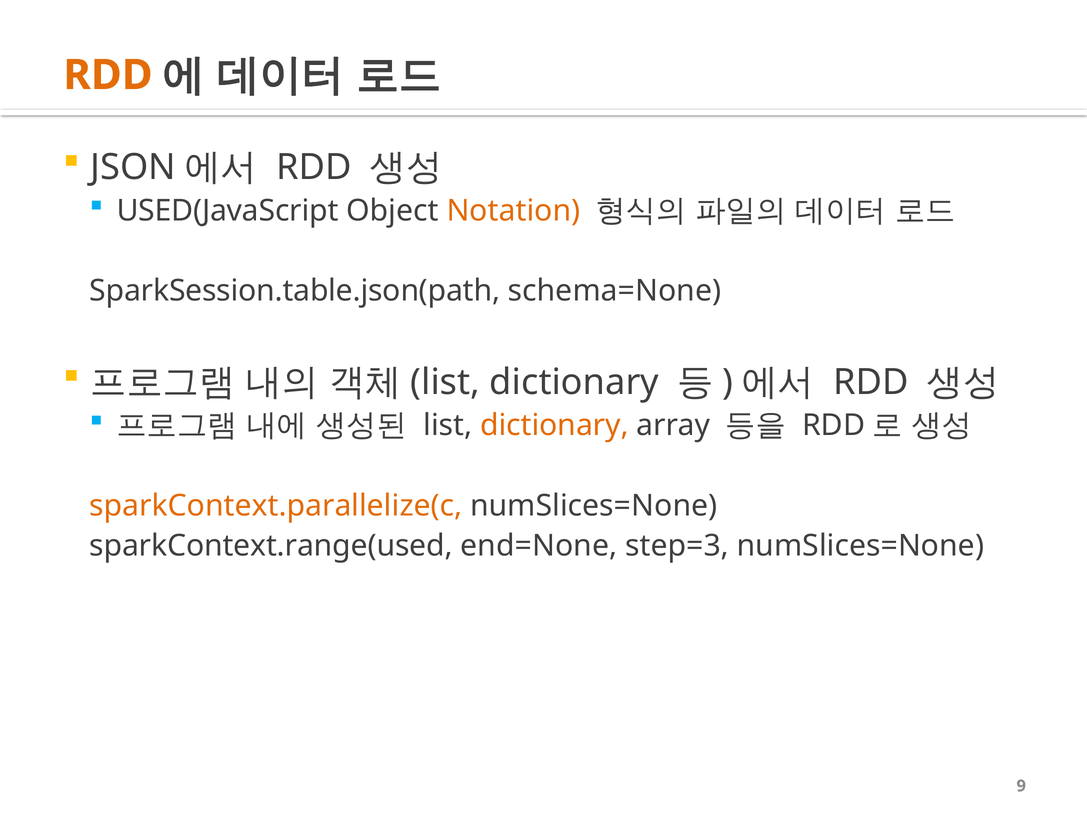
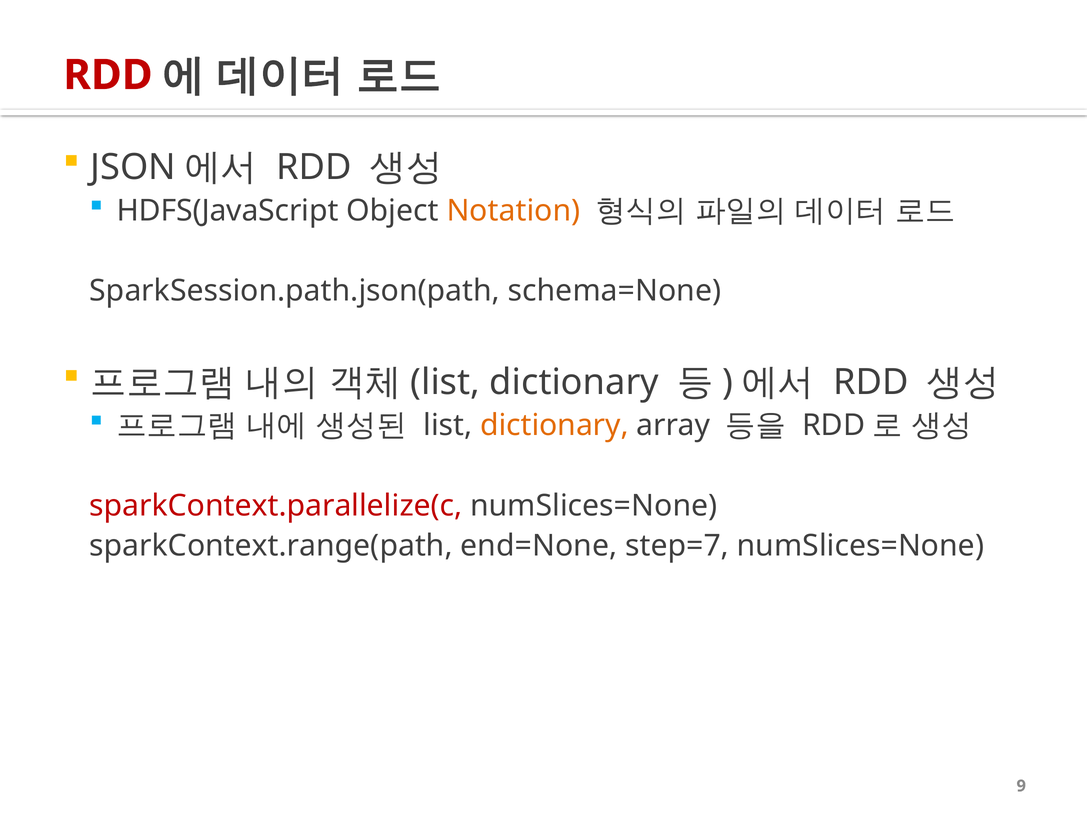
RDD colour: orange -> red (108, 75)
USED(JavaScript: USED(JavaScript -> HDFS(JavaScript (227, 211)
SparkSession.table.json(path: SparkSession.table.json(path -> SparkSession.path.json(path (295, 291)
sparkContext.parallelize(c colour: orange -> red (276, 506)
sparkContext.range(used: sparkContext.range(used -> sparkContext.range(path (271, 546)
step=3: step=3 -> step=7 (677, 546)
